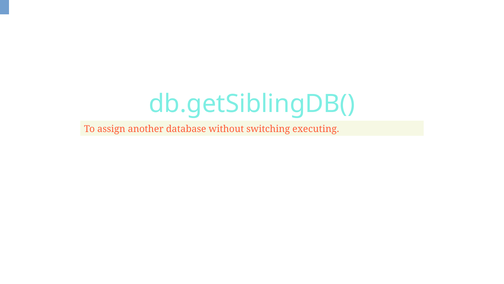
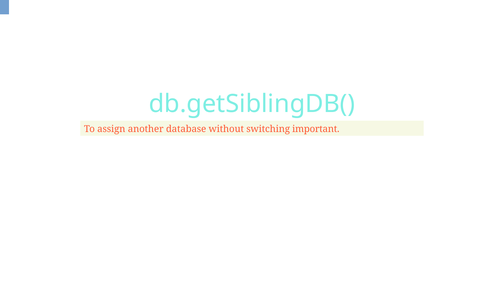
executing: executing -> important (316, 129)
